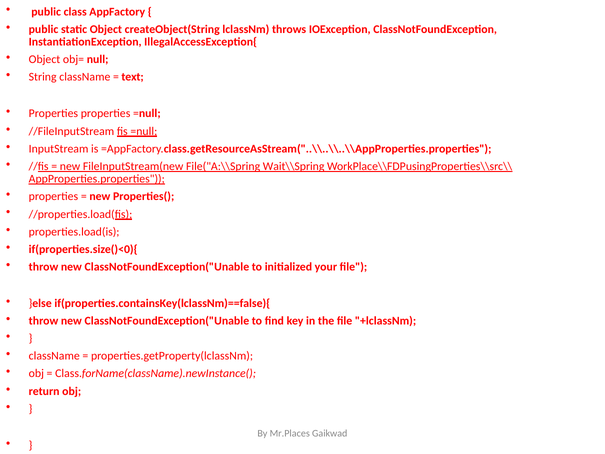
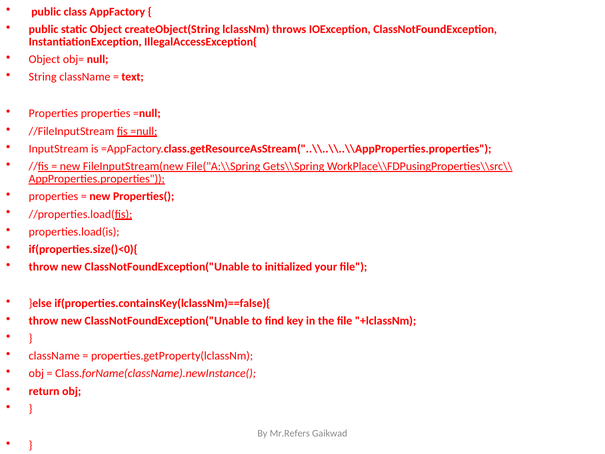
Wait\\Spring: Wait\\Spring -> Gets\\Spring (294, 166)
Mr.Places: Mr.Places -> Mr.Refers (290, 433)
